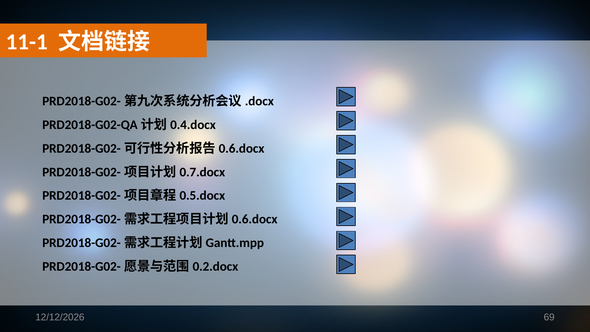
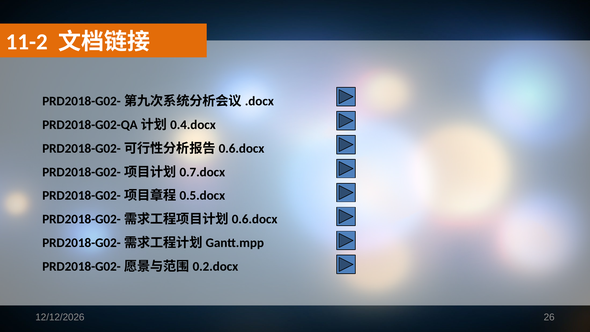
11-1: 11-1 -> 11-2 (27, 42)
69: 69 -> 26 (549, 317)
